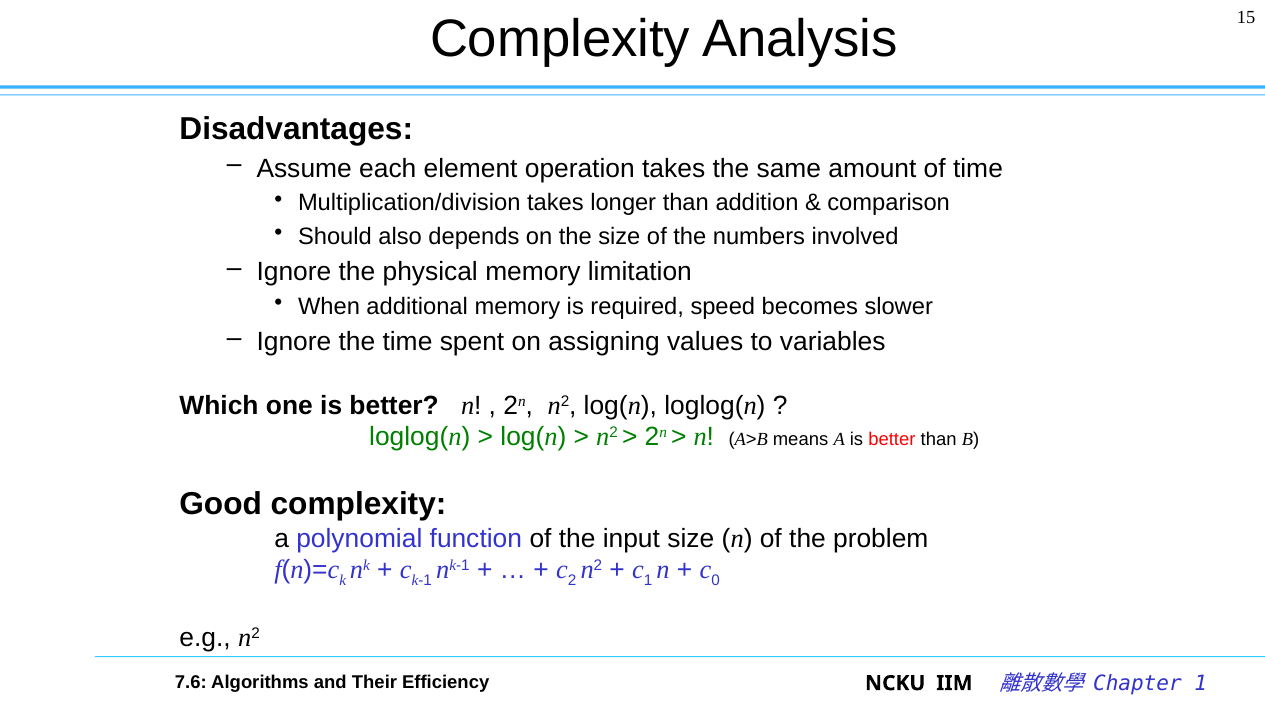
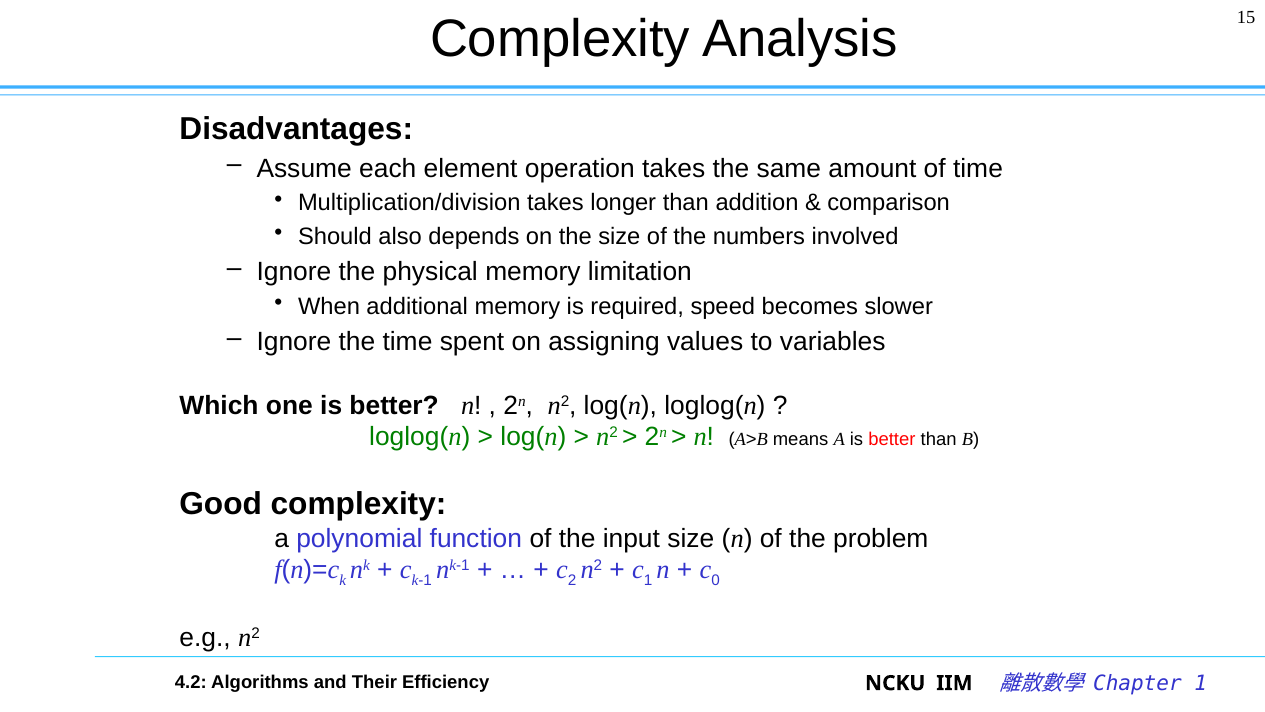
7.6: 7.6 -> 4.2 (191, 682)
